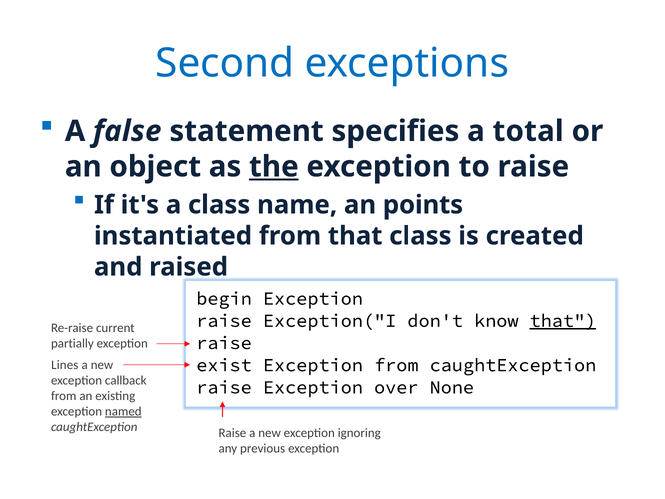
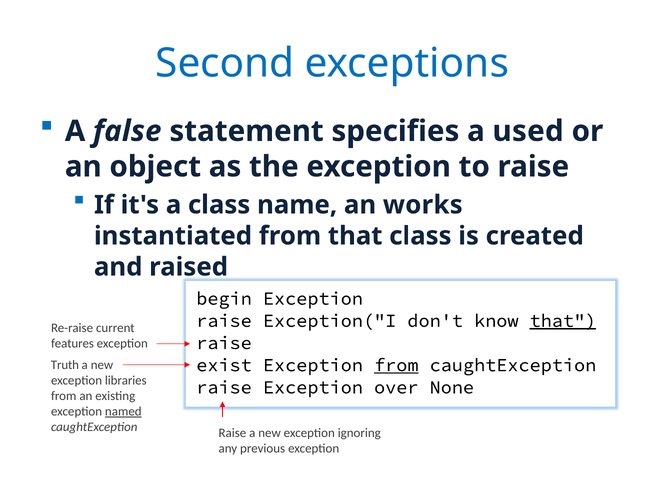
total: total -> used (528, 131)
the underline: present -> none (274, 167)
points: points -> works (423, 205)
partially: partially -> features (72, 343)
Lines: Lines -> Truth (65, 365)
from underline: none -> present (396, 365)
callback: callback -> libraries (126, 380)
